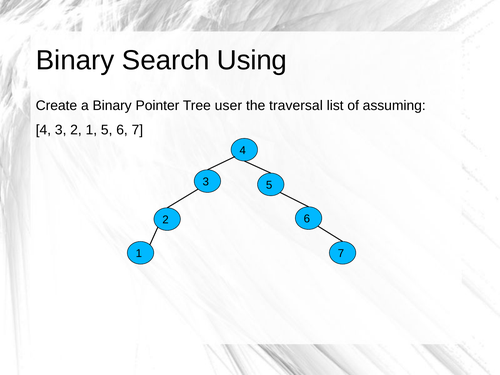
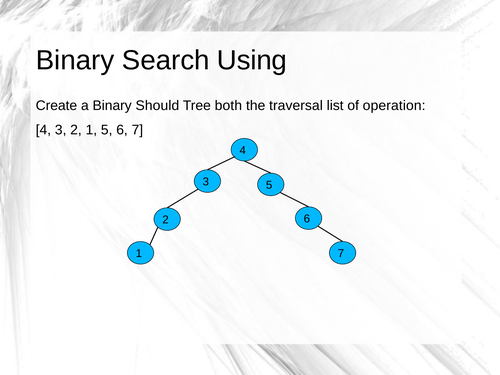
Pointer: Pointer -> Should (157, 106)
user: user -> both (228, 106)
assuming: assuming -> operation (394, 106)
